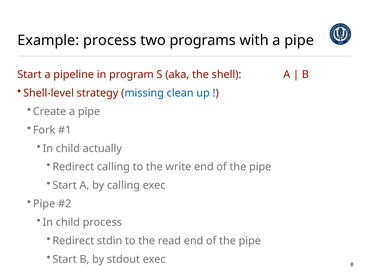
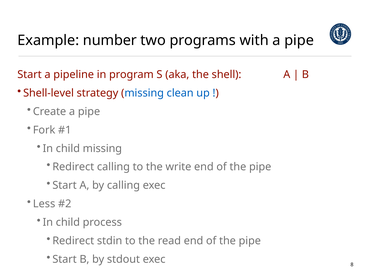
Example process: process -> number (110, 40)
child actually: actually -> missing (102, 148)
Pipe: Pipe -> Less (44, 203)
